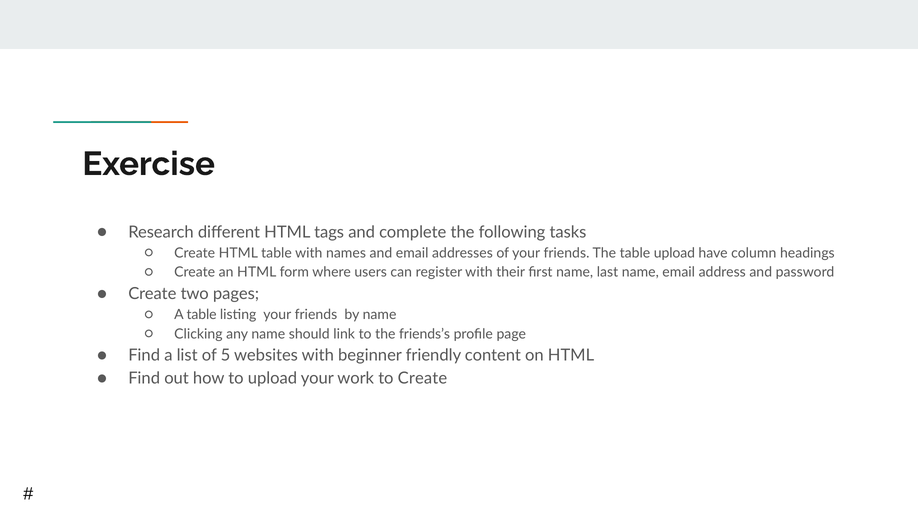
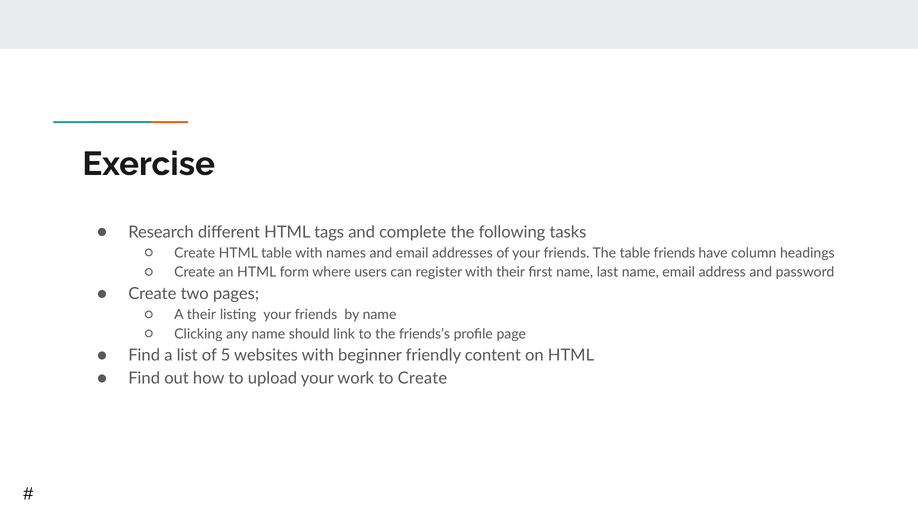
table upload: upload -> friends (674, 253)
A table: table -> their (201, 314)
